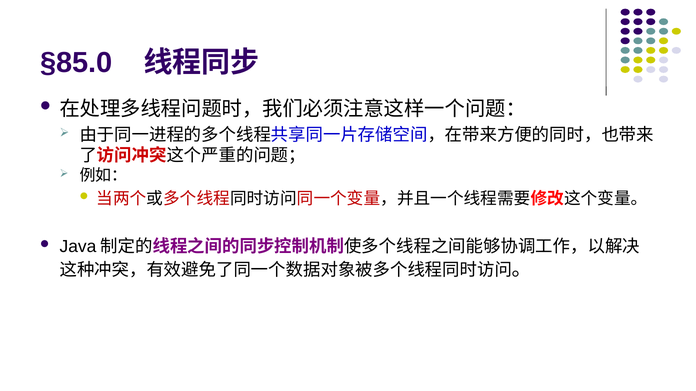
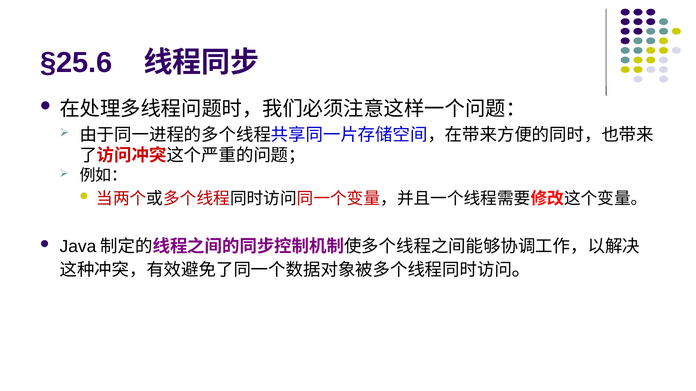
§85.0: §85.0 -> §25.6 (76, 63)
